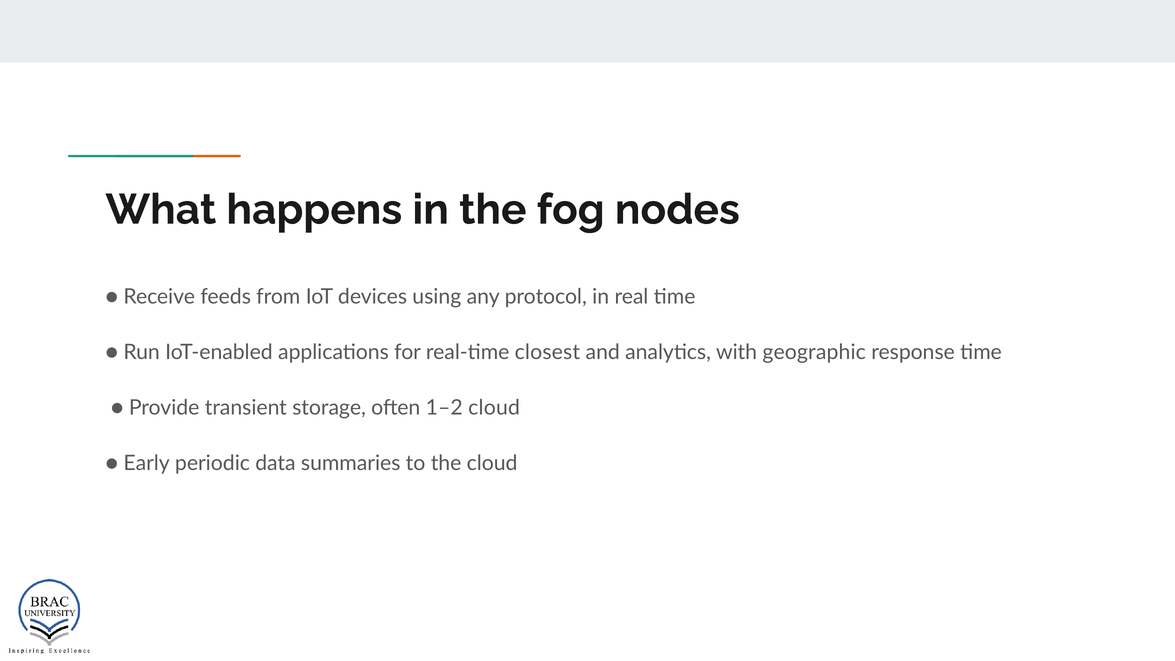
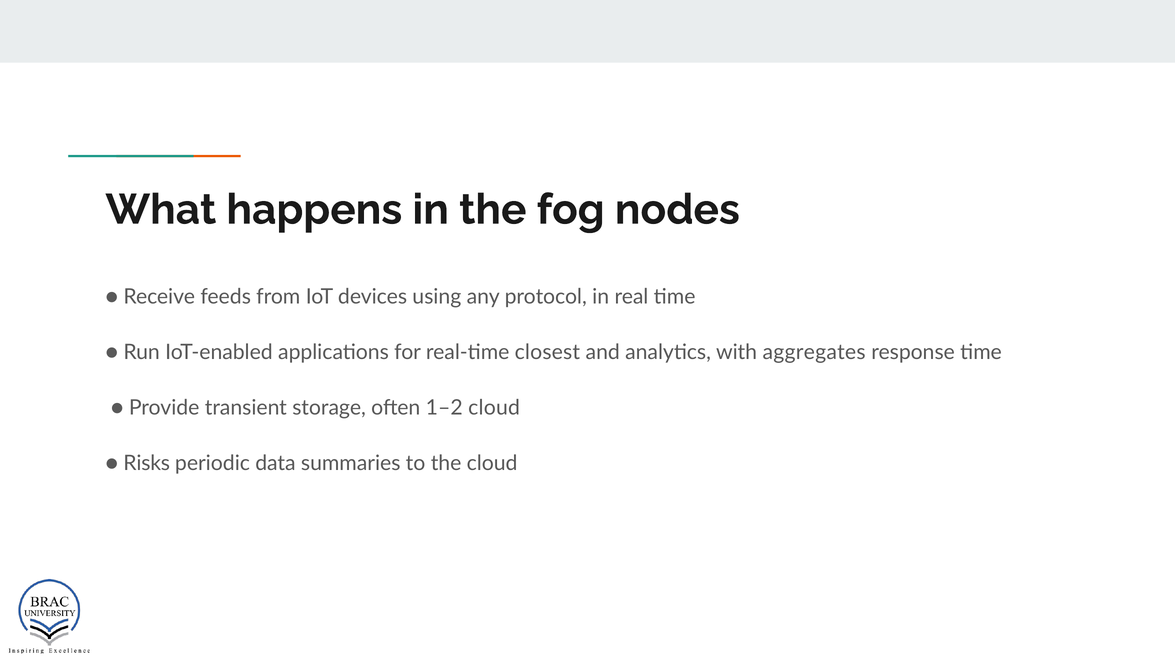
geographic: geographic -> aggregates (814, 352)
Early: Early -> Risks (147, 463)
